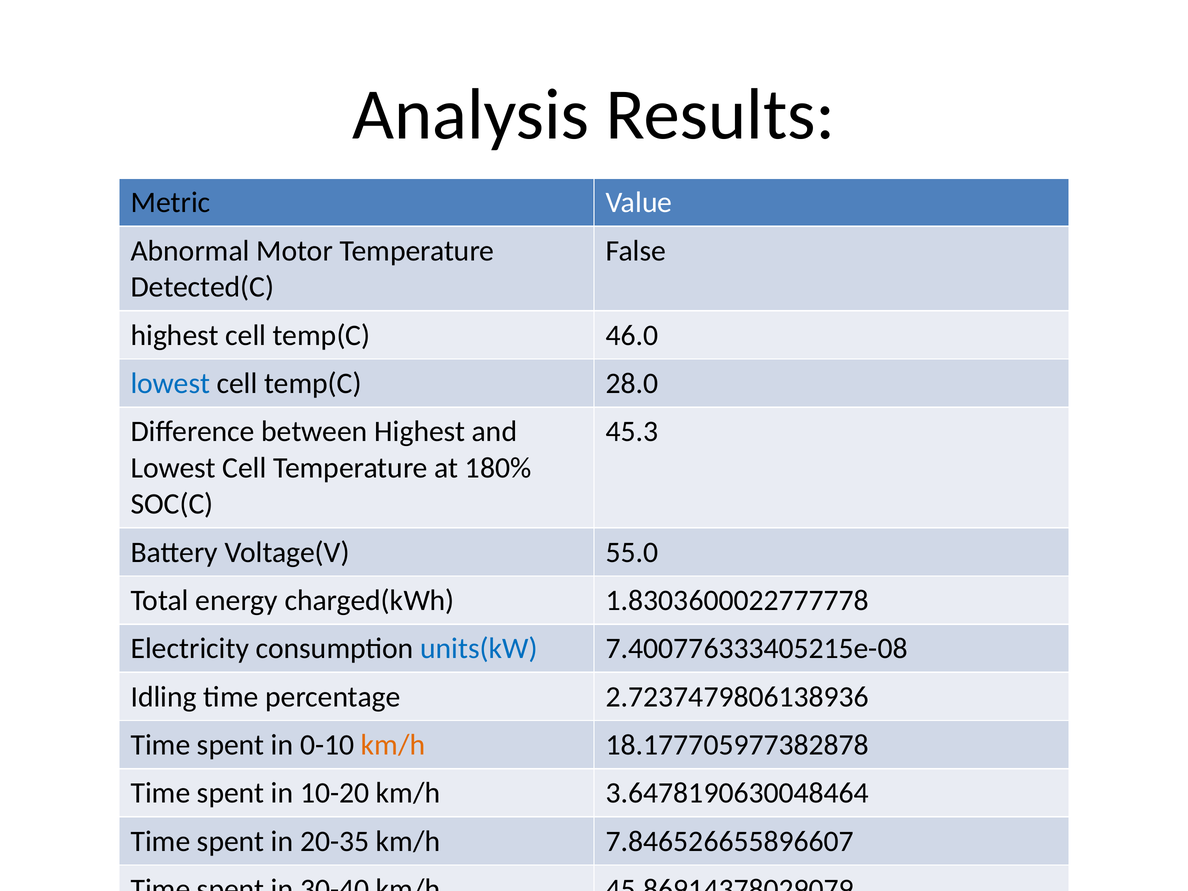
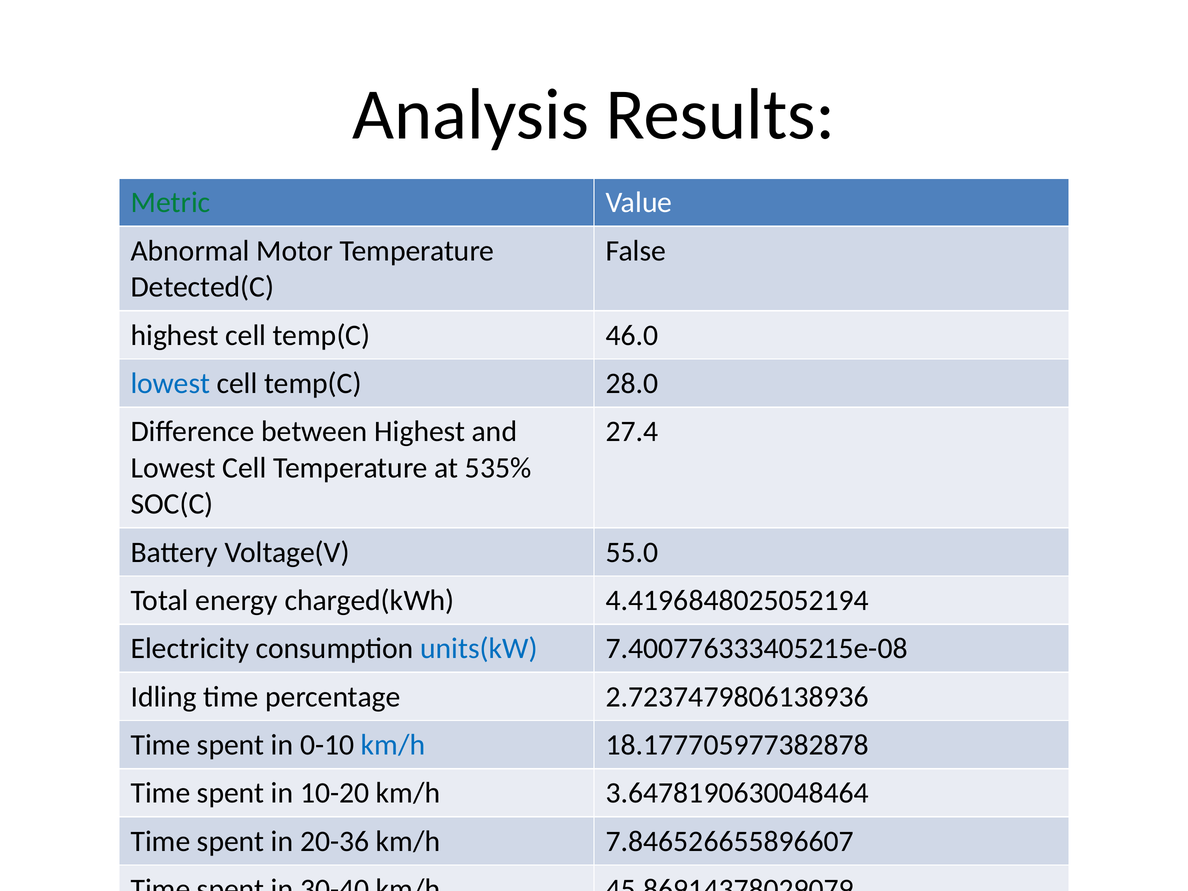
Metric colour: black -> green (171, 203)
45.3: 45.3 -> 27.4 (632, 432)
180%: 180% -> 535% (498, 468)
1.8303600022777778: 1.8303600022777778 -> 4.4196848025052194 (737, 600)
km/h colour: orange -> blue (393, 745)
20-35: 20-35 -> 20-36 (335, 841)
